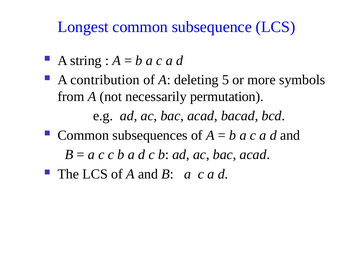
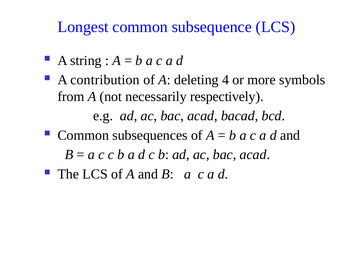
5: 5 -> 4 (225, 80)
permutation: permutation -> respectively (227, 96)
